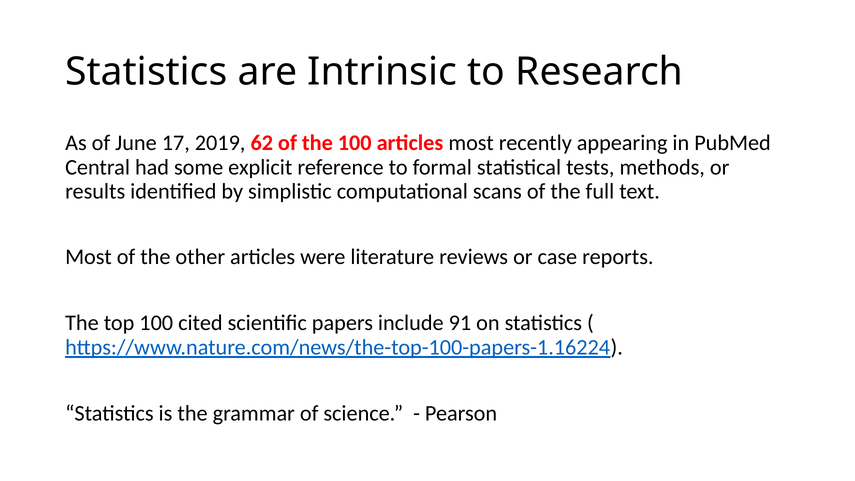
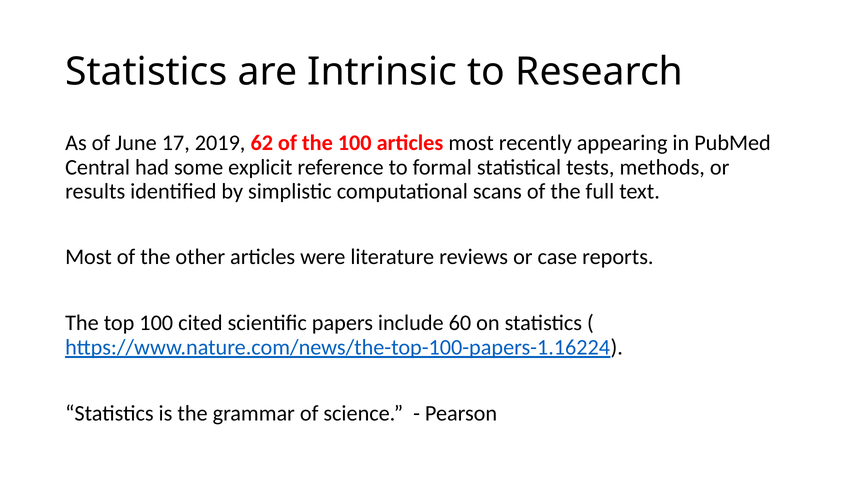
91: 91 -> 60 (460, 323)
